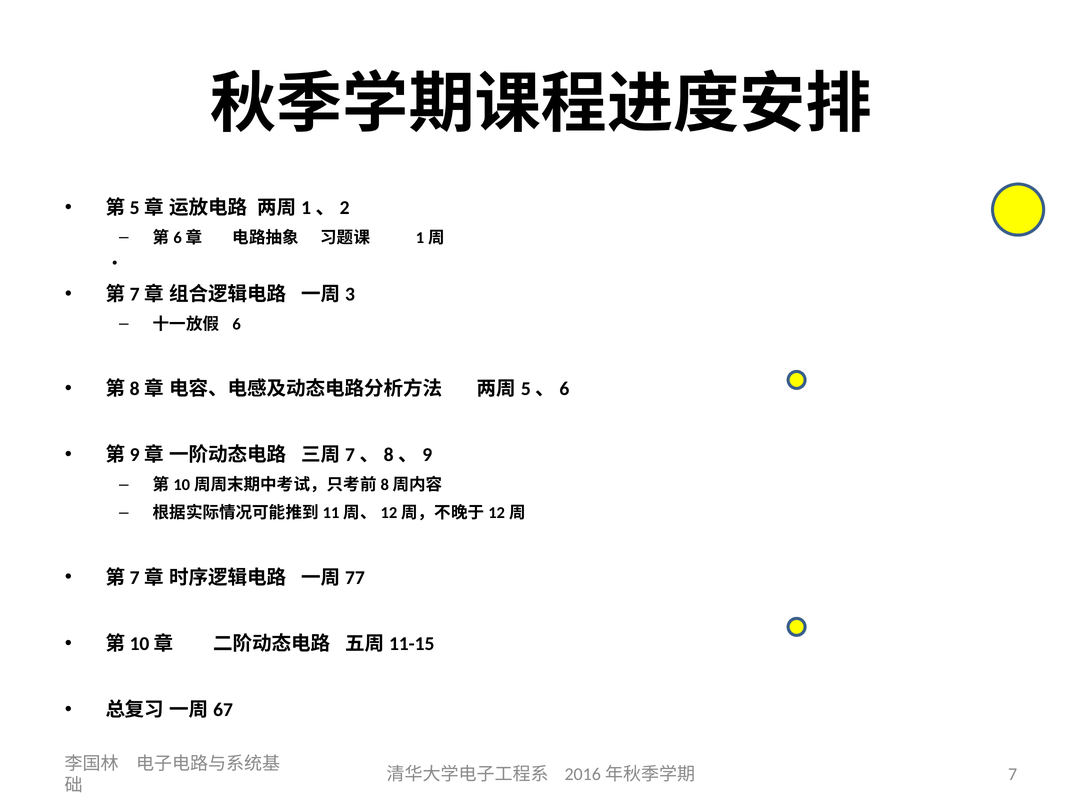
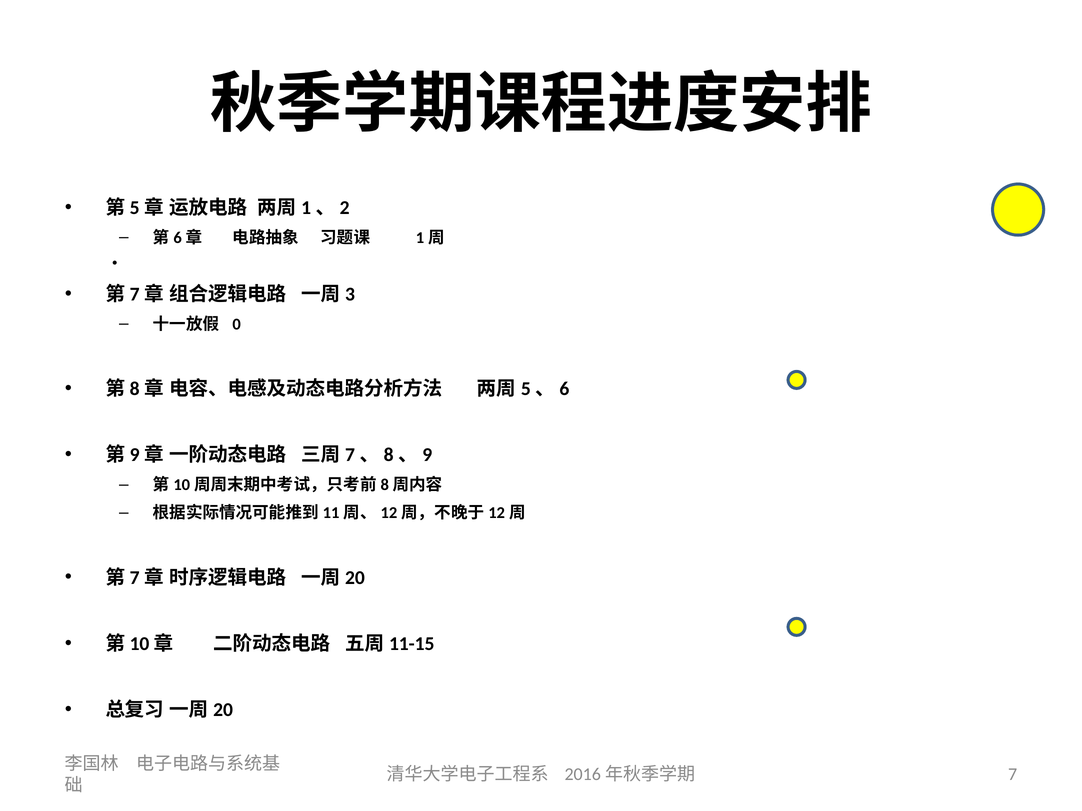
6: 6 -> 0 (237, 324)
77: 77 -> 20 (355, 578)
67: 67 -> 20 (223, 710)
